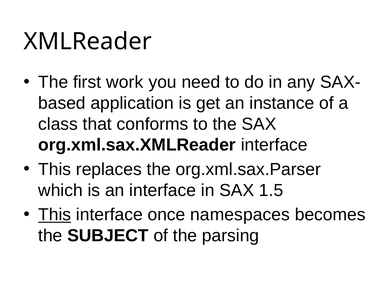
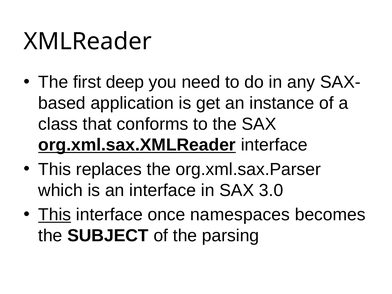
work: work -> deep (125, 82)
org.xml.sax.XMLReader underline: none -> present (137, 145)
1.5: 1.5 -> 3.0 (271, 190)
